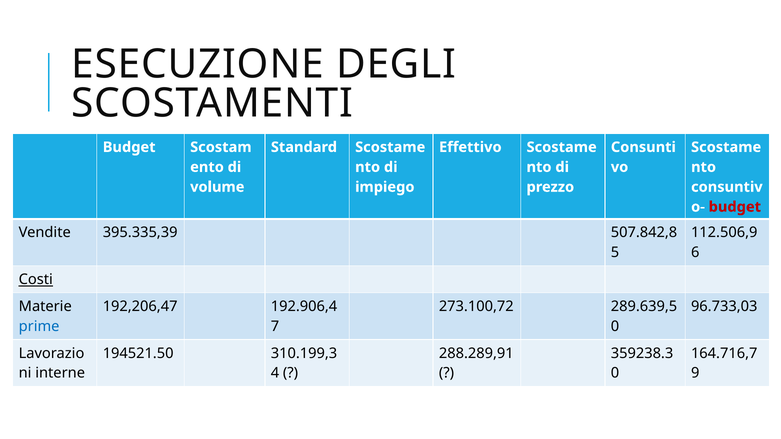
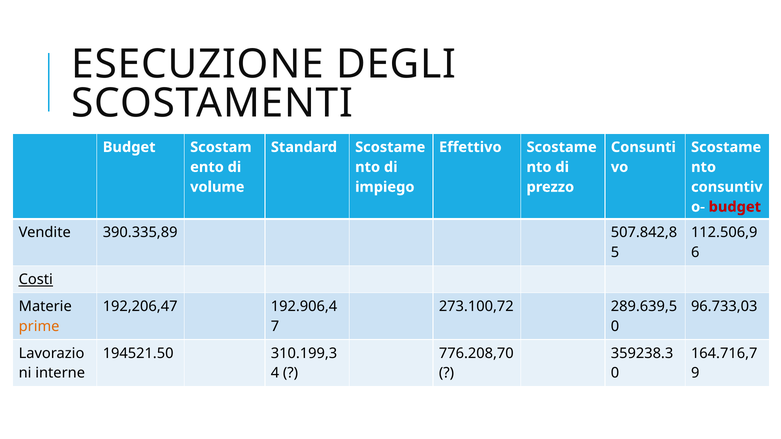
395.335,39: 395.335,39 -> 390.335,89 (140, 233)
prime colour: blue -> orange (39, 327)
288.289,91: 288.289,91 -> 776.208,70 (476, 353)
